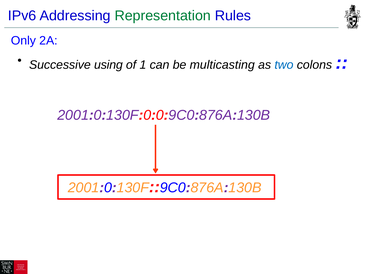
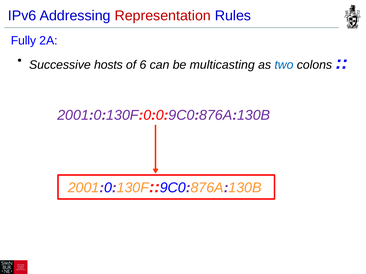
Representation colour: green -> red (163, 16)
Only: Only -> Fully (23, 41)
using: using -> hosts (108, 65)
1: 1 -> 6 (143, 65)
